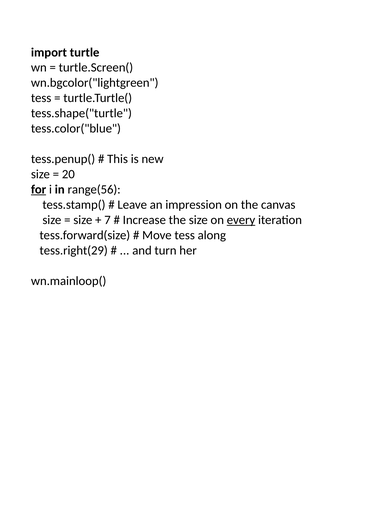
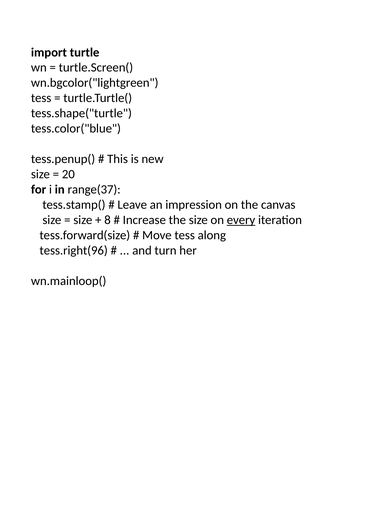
for underline: present -> none (39, 189)
range(56: range(56 -> range(37 (94, 189)
7: 7 -> 8 (108, 220)
tess.right(29: tess.right(29 -> tess.right(96 (74, 250)
